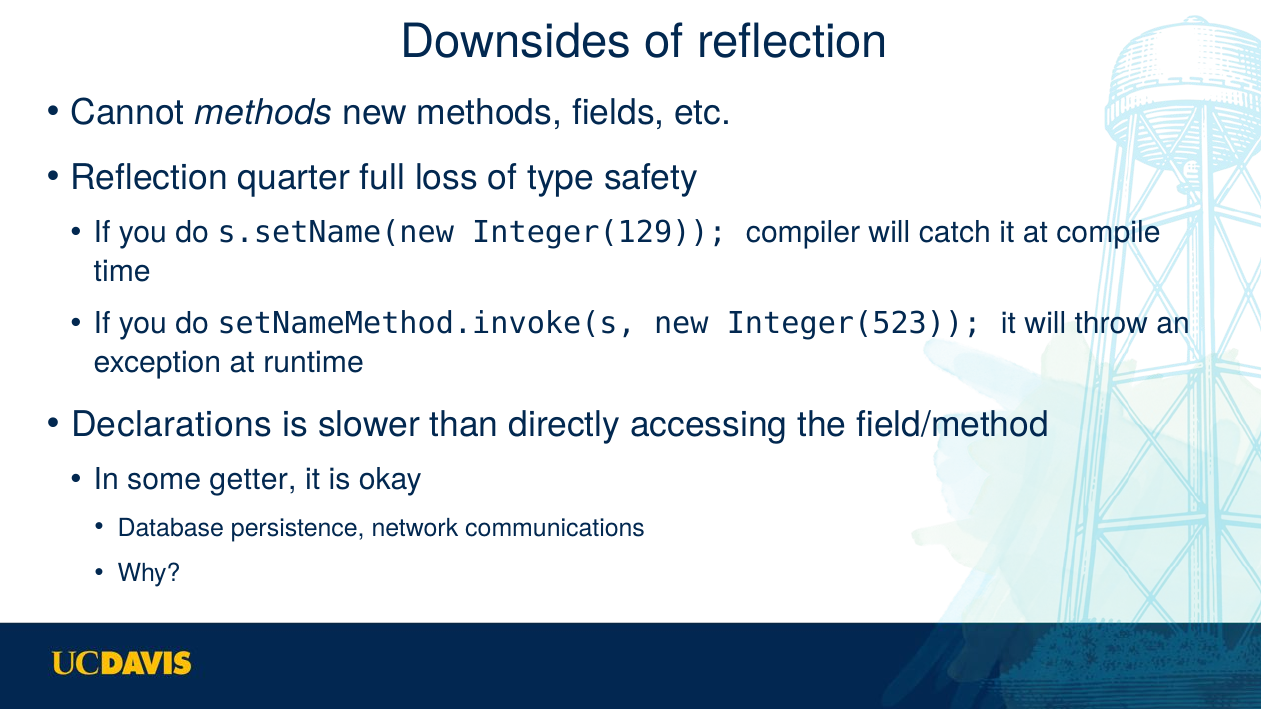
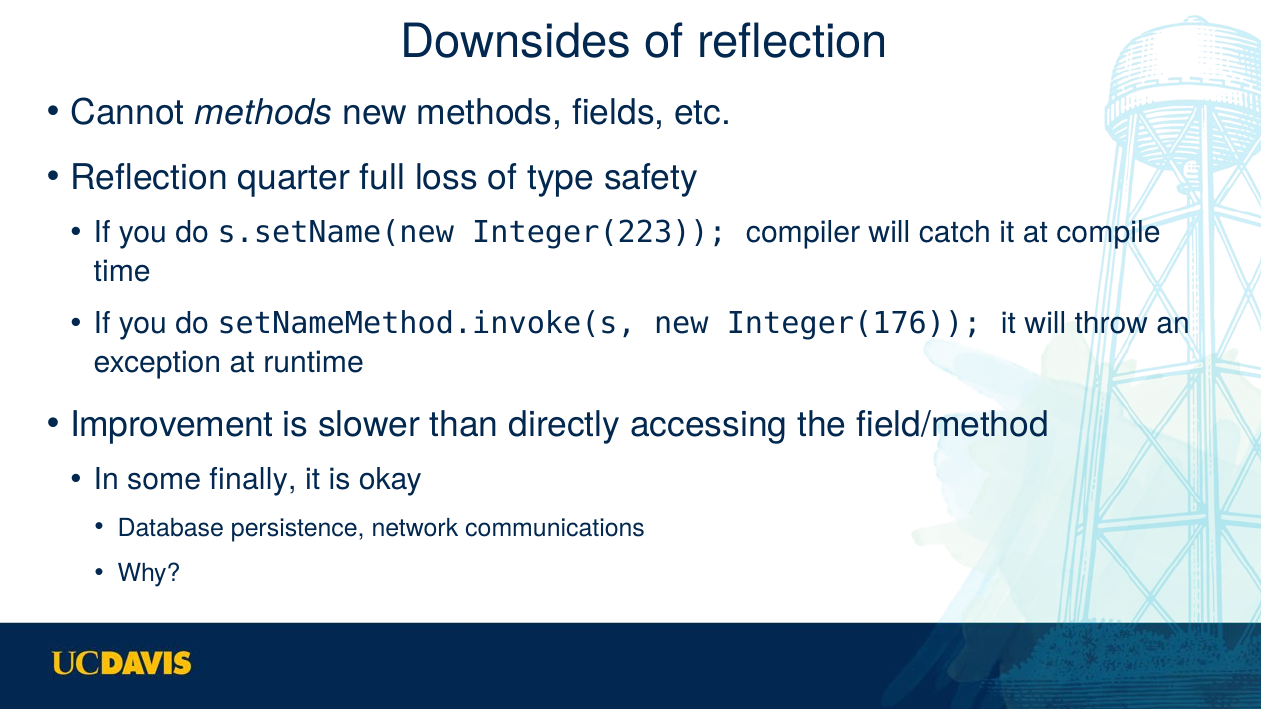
Integer(129: Integer(129 -> Integer(223 (600, 233)
Integer(523: Integer(523 -> Integer(176 (854, 324)
Declarations: Declarations -> Improvement (172, 425)
getter: getter -> finally (253, 480)
